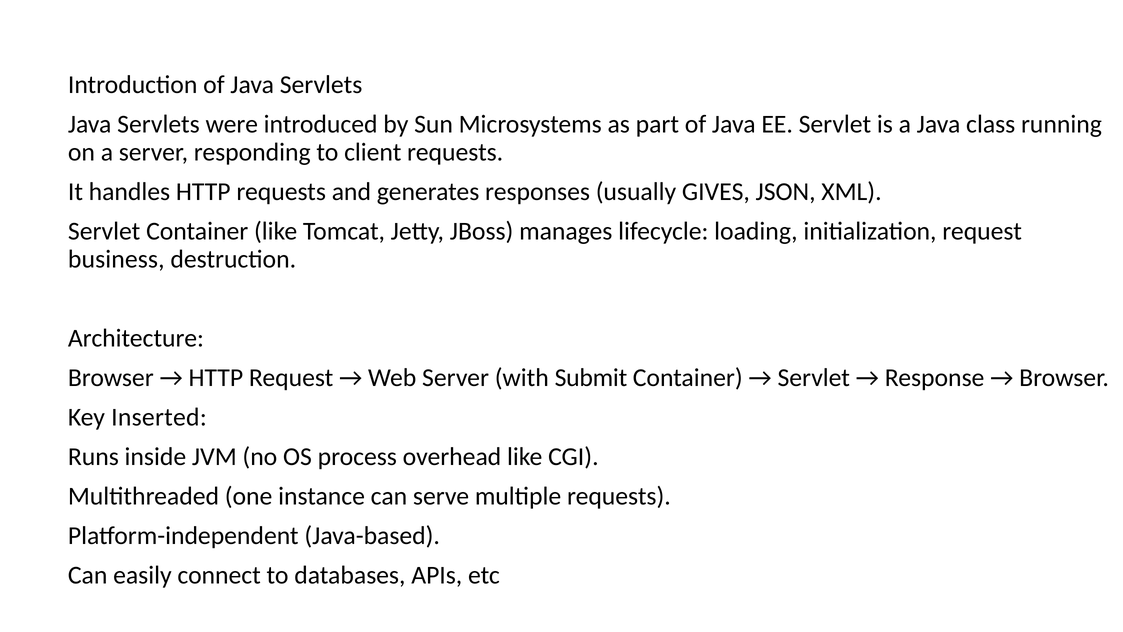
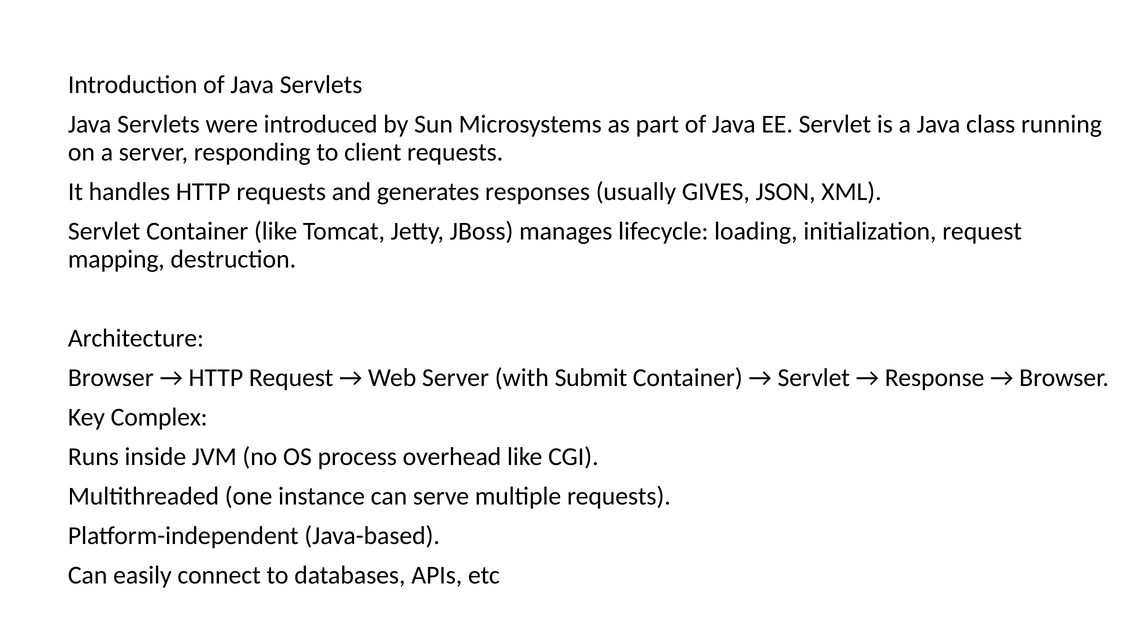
business: business -> mapping (116, 259)
Inserted: Inserted -> Complex (159, 417)
